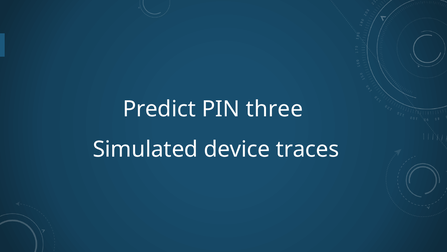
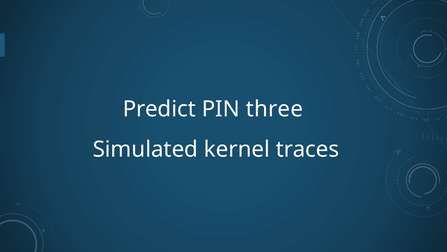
device: device -> kernel (237, 149)
